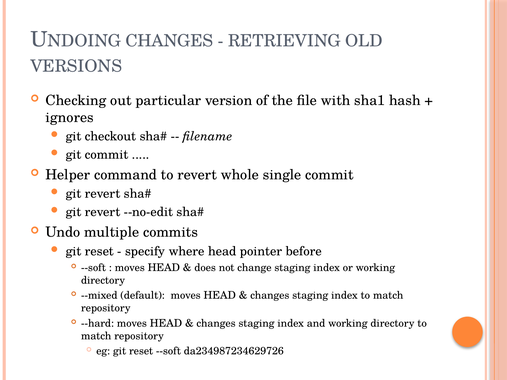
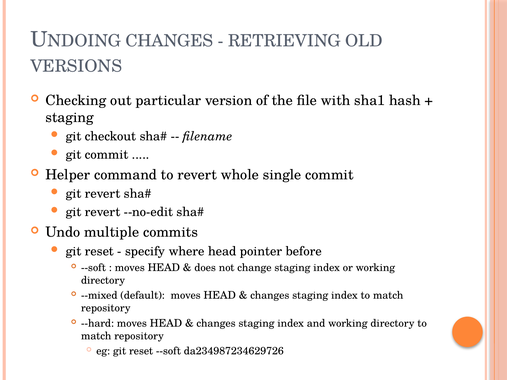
ignores: ignores -> staging (70, 118)
